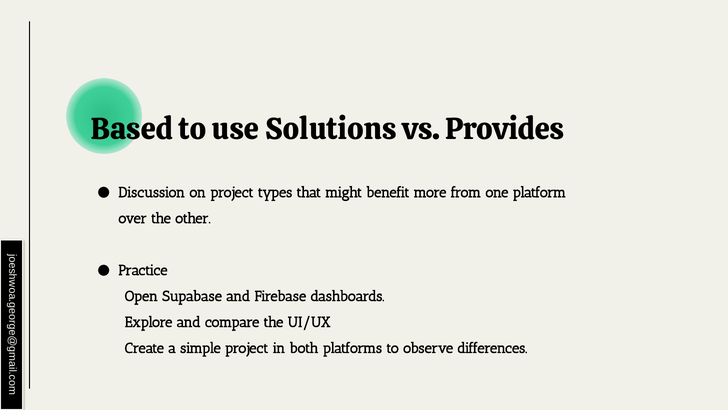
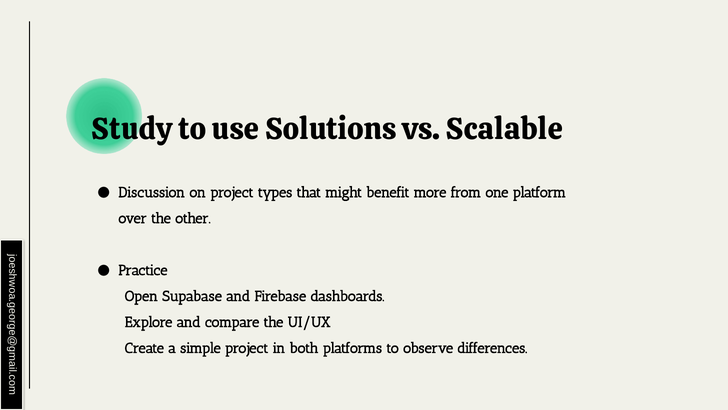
Based: Based -> Study (132, 129)
Provides: Provides -> Scalable (504, 129)
